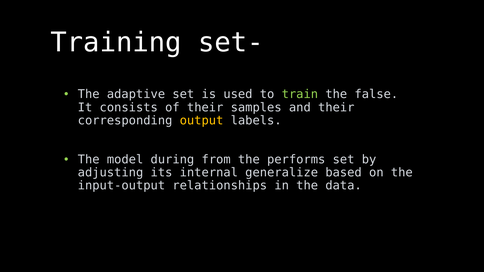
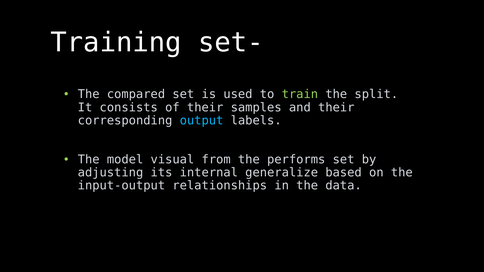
adaptive: adaptive -> compared (136, 94)
false: false -> split (376, 94)
output colour: yellow -> light blue (202, 121)
during: during -> visual (172, 160)
